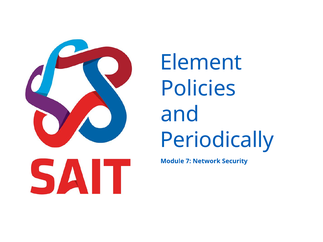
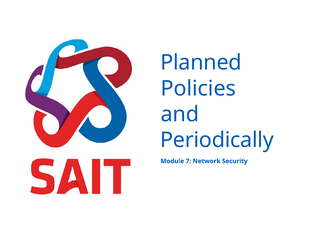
Element: Element -> Planned (201, 63)
